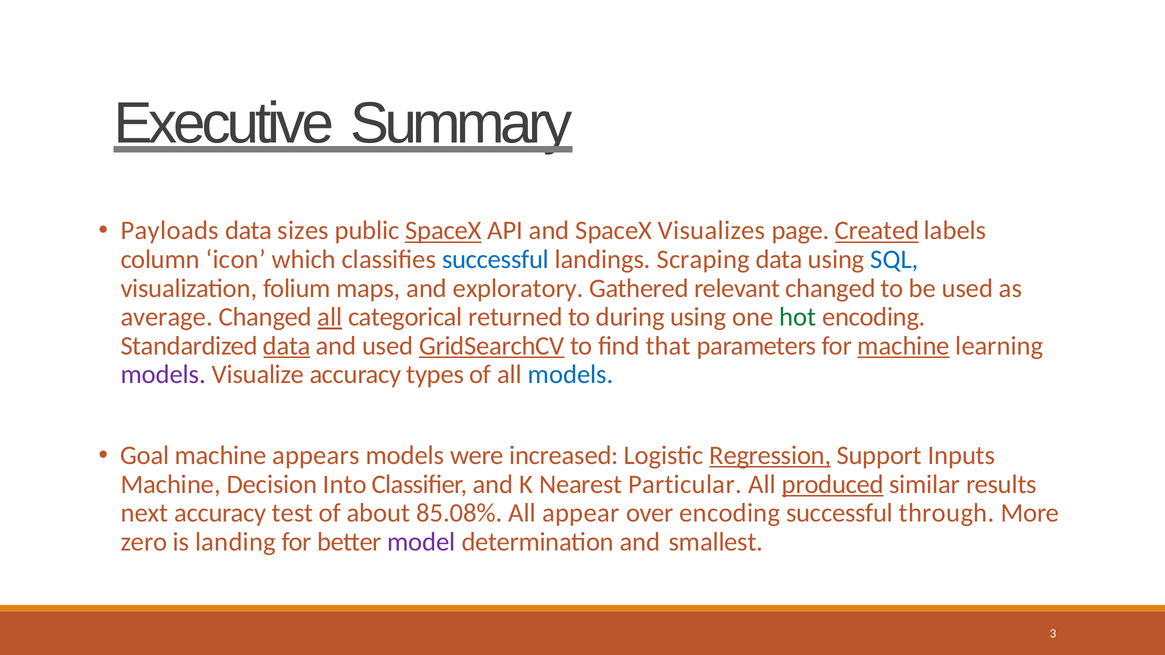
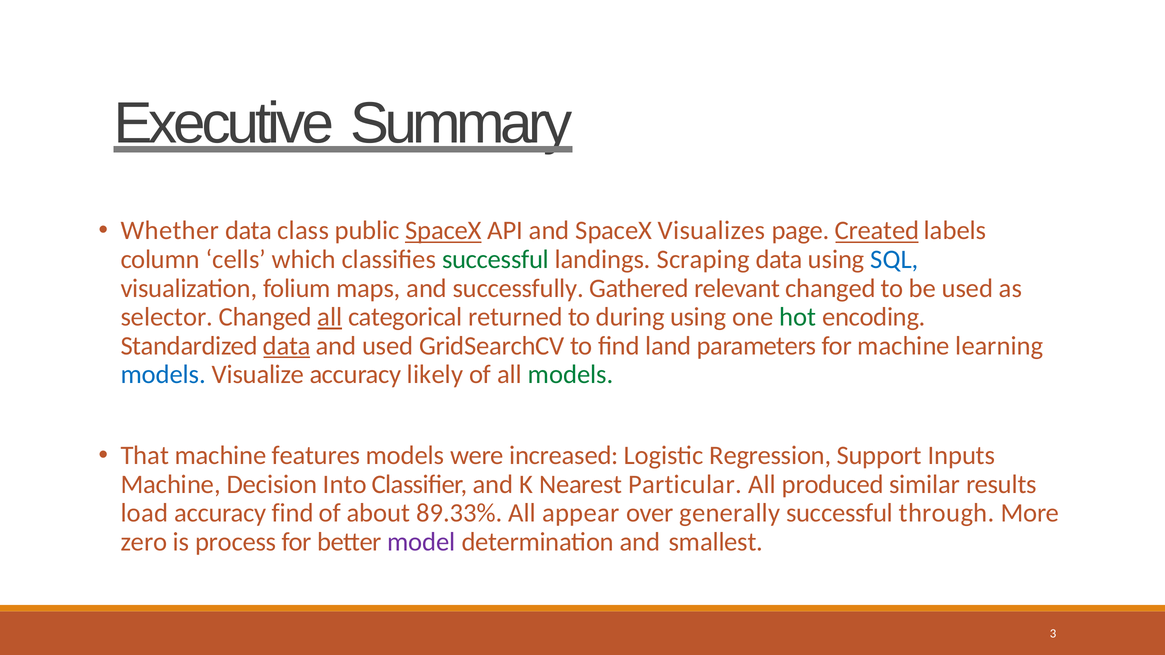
Payloads: Payloads -> Whether (170, 231)
sizes: sizes -> class (303, 231)
icon: icon -> cells (236, 260)
successful colour: blue -> green (496, 260)
exploratory: exploratory -> successfully (518, 288)
average: average -> selector (167, 317)
GridSearchCV underline: present -> none (492, 346)
that: that -> land (668, 346)
machine underline: present -> none (904, 346)
models colour: purple -> blue (163, 375)
types: types -> likely (435, 375)
models colour: blue -> green (571, 375)
Goal: Goal -> That (145, 456)
appears: appears -> features (316, 456)
Regression underline: present -> none (770, 456)
produced underline: present -> none (833, 484)
next: next -> load (144, 513)
accuracy test: test -> find (293, 513)
85.08%: 85.08% -> 89.33% (459, 513)
over encoding: encoding -> generally (730, 513)
landing: landing -> process (236, 542)
